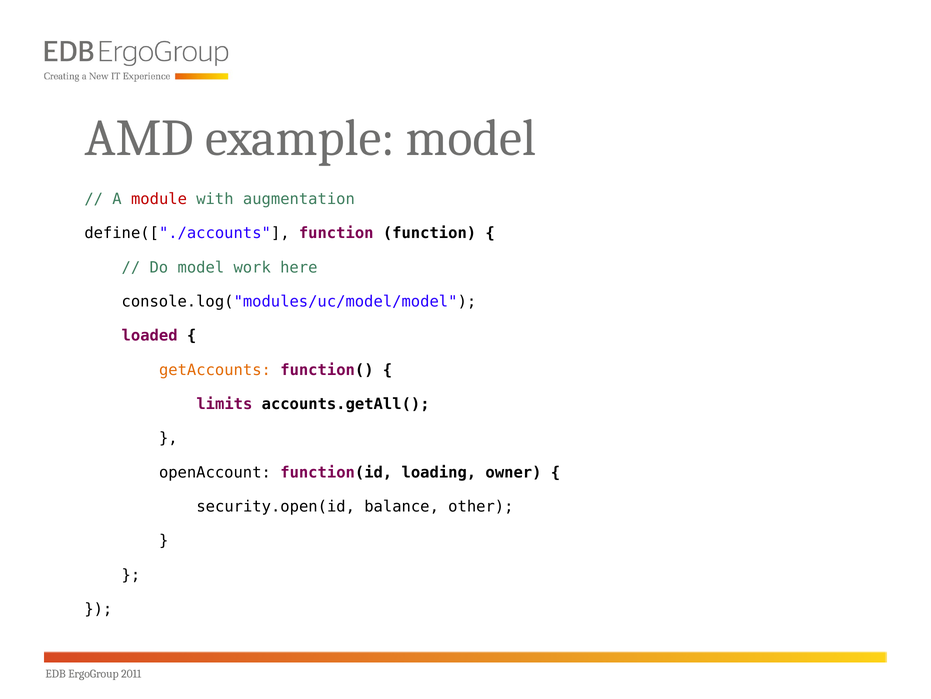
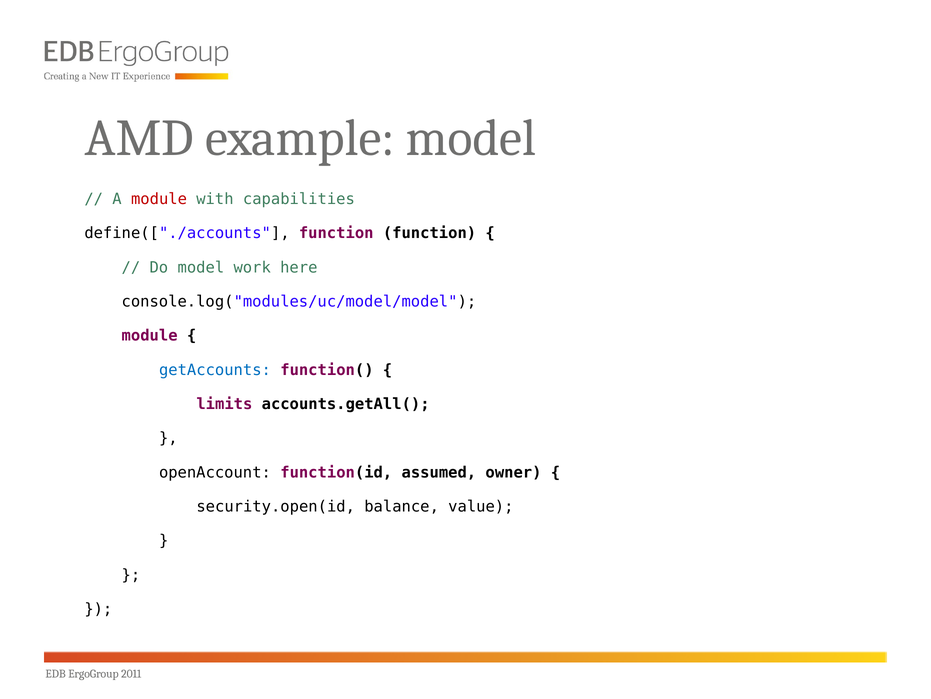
augmentation: augmentation -> capabilities (299, 199)
loaded: loaded -> module (150, 335)
getAccounts colour: orange -> blue (215, 370)
loading: loading -> assumed (439, 472)
other: other -> value (481, 506)
